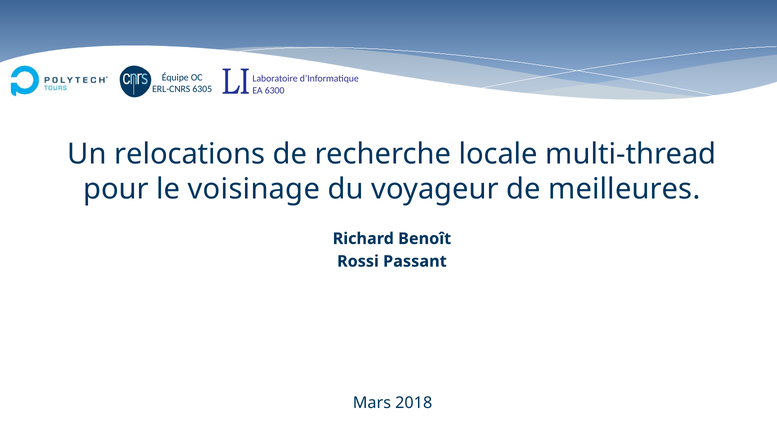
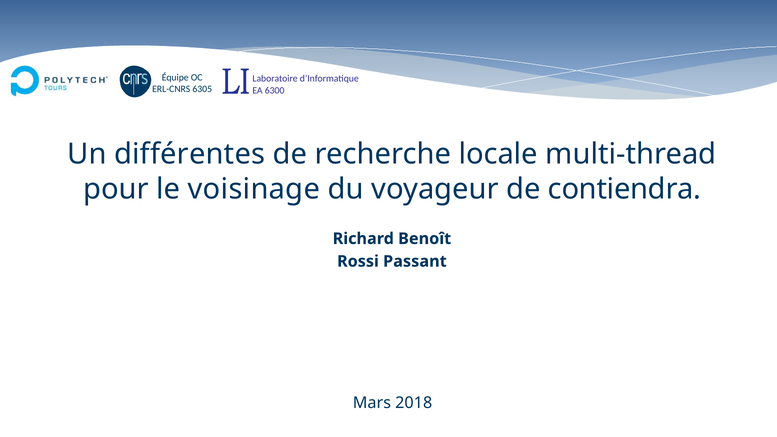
relocations: relocations -> différentes (190, 154)
meilleures: meilleures -> contiendra (625, 189)
